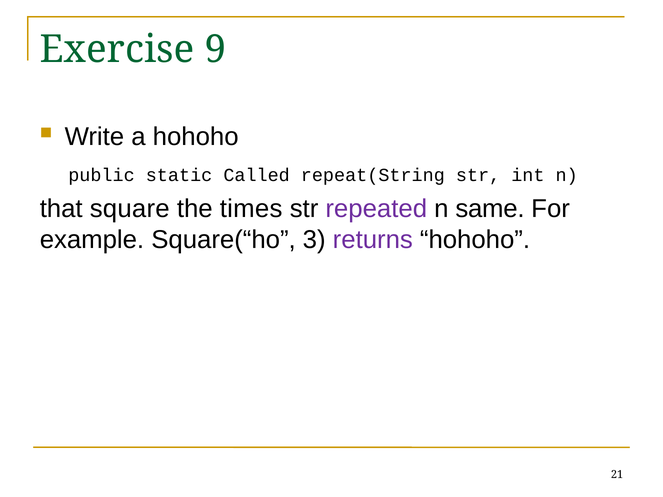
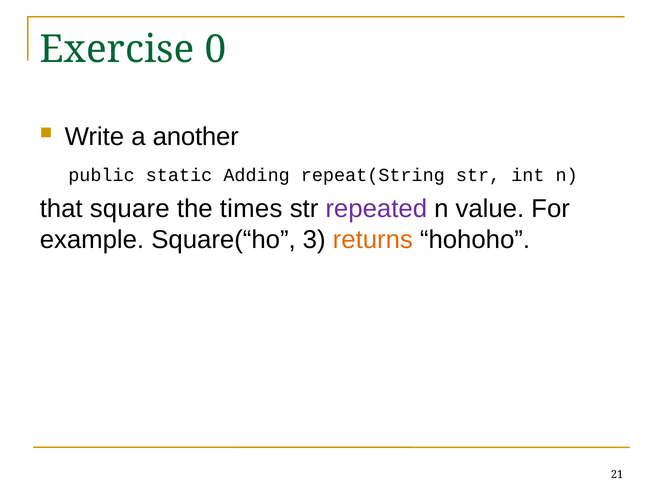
9: 9 -> 0 (215, 49)
a hohoho: hohoho -> another (196, 137)
Called: Called -> Adding (257, 175)
same: same -> value (490, 209)
returns colour: purple -> orange (373, 240)
